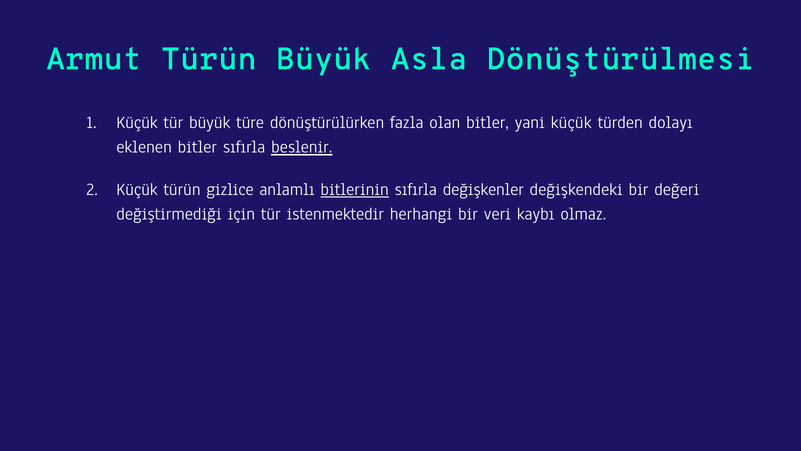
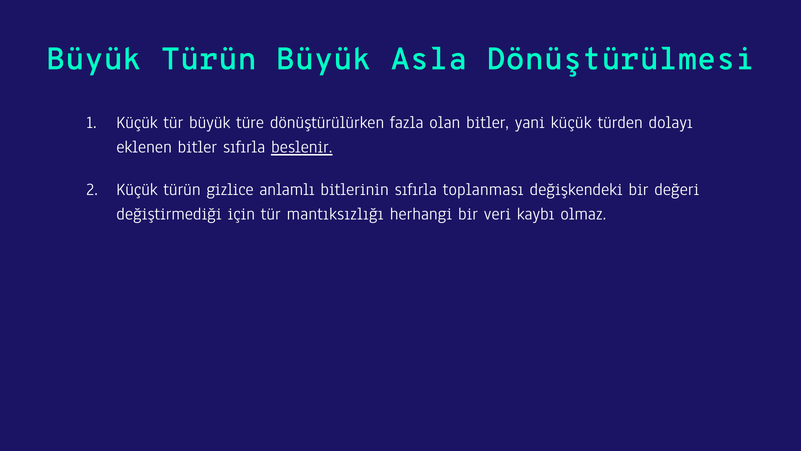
Armut: Armut -> Büyük (94, 59)
bitlerinin underline: present -> none (355, 189)
değişkenler: değişkenler -> toplanması (483, 189)
istenmektedir: istenmektedir -> mantıksızlığı (335, 214)
